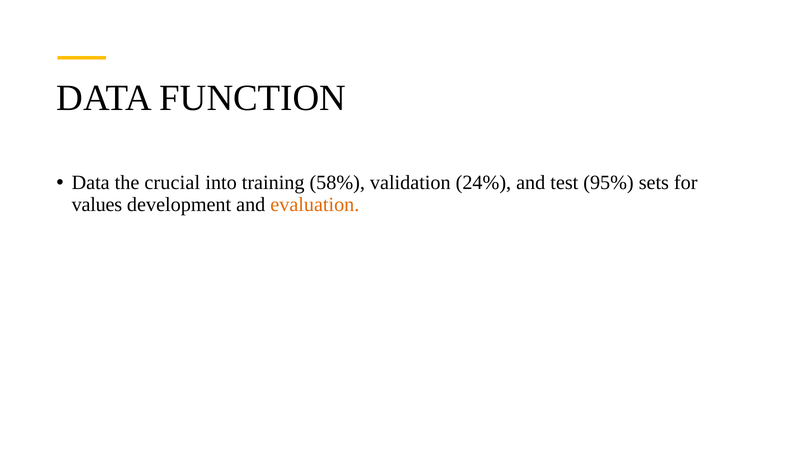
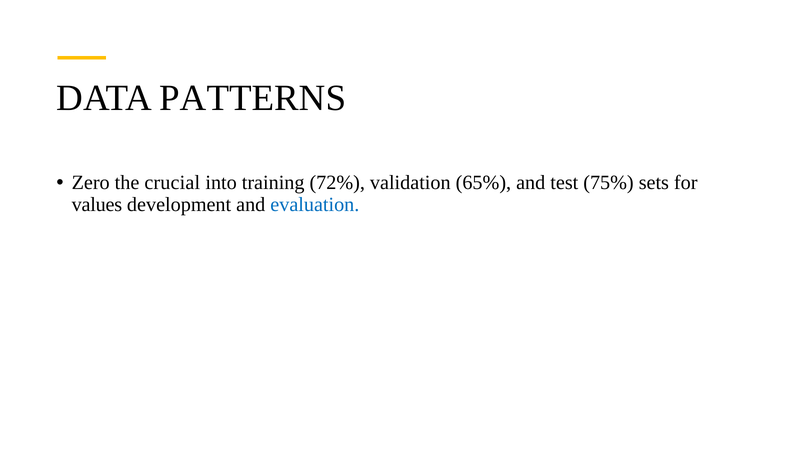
FUNCTION: FUNCTION -> PATTERNS (253, 98)
Data: Data -> Zero (91, 183)
58%: 58% -> 72% (337, 183)
24%: 24% -> 65% (483, 183)
95%: 95% -> 75% (609, 183)
evaluation colour: orange -> blue (315, 204)
